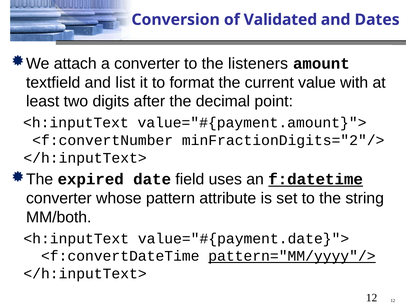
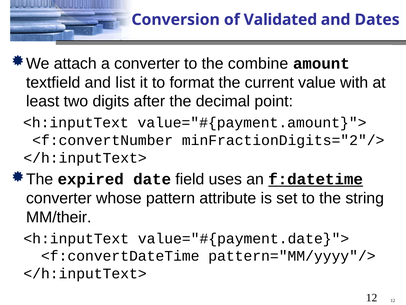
listeners: listeners -> combine (258, 63)
MM/both: MM/both -> MM/their (59, 217)
pattern="MM/yyyy"/> underline: present -> none (292, 256)
